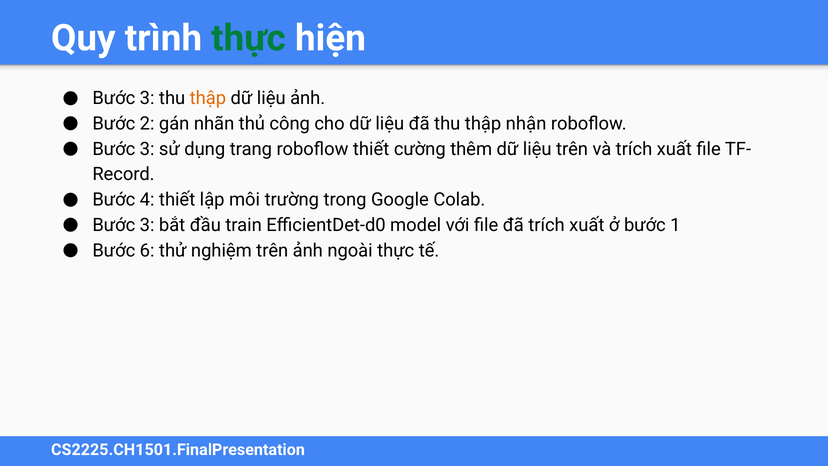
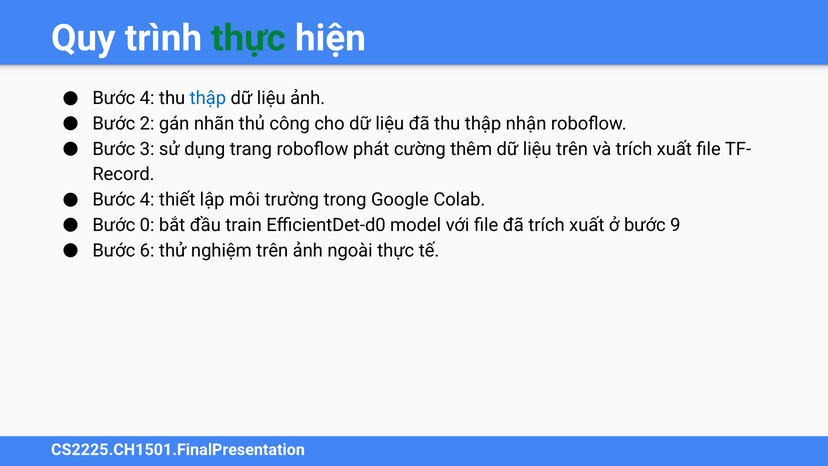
3: 3 -> 4 (147, 98)
thập colour: orange -> blue (208, 98)
roboflow thiết: thiết -> phát (371, 149)
3: 3 -> 0 (147, 225)
1: 1 -> 9 (675, 225)
